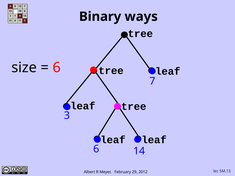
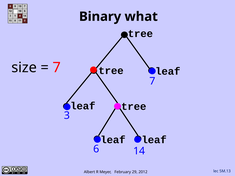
ways: ways -> what (141, 17)
6: 6 -> 7 (57, 68)
